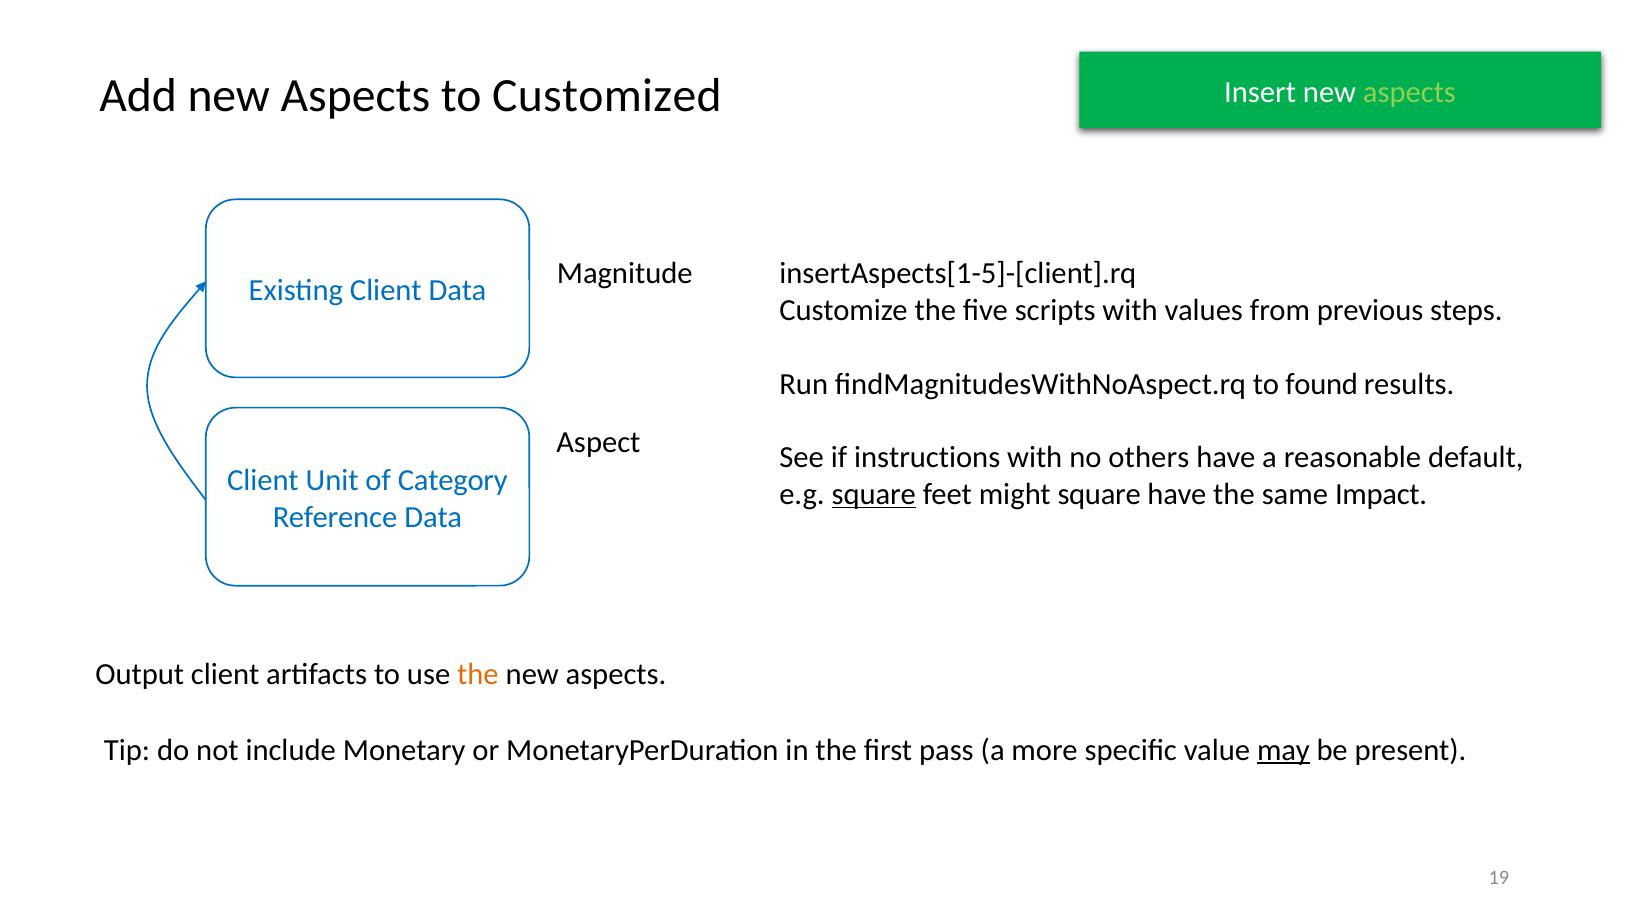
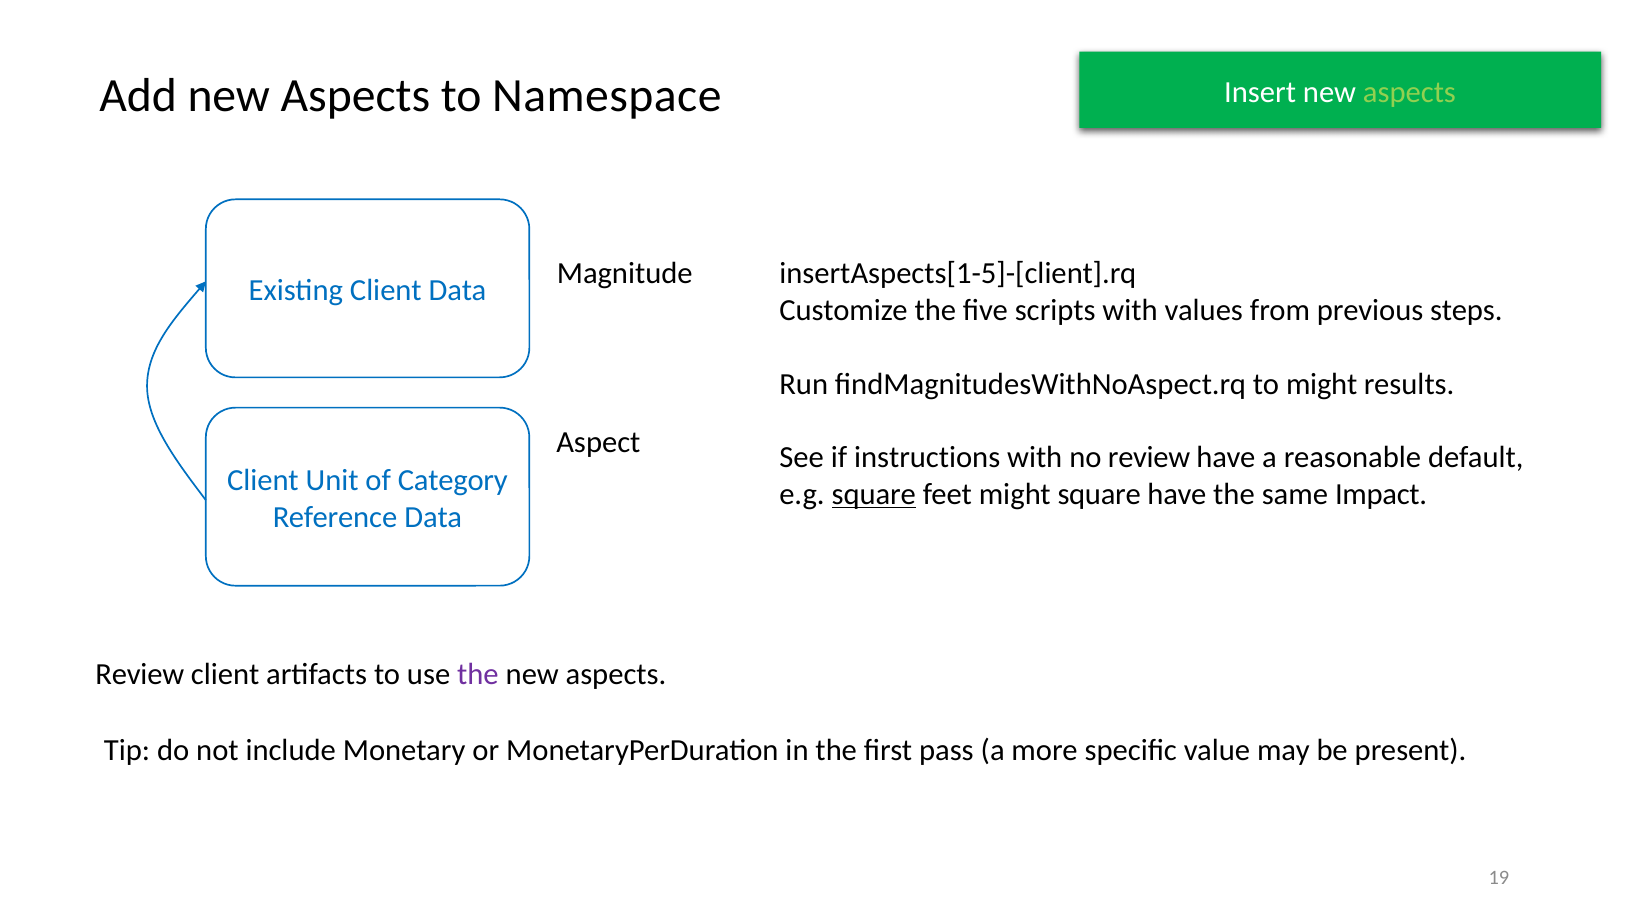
Customized: Customized -> Namespace (607, 96)
to found: found -> might (1322, 384)
no others: others -> review (1149, 458)
Output: Output -> Review (140, 675)
the colour: orange -> purple (478, 675)
may underline: present -> none (1283, 750)
